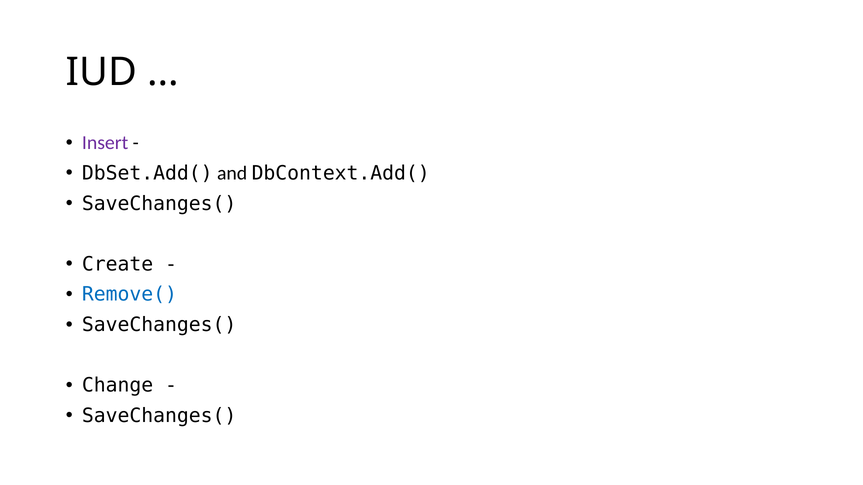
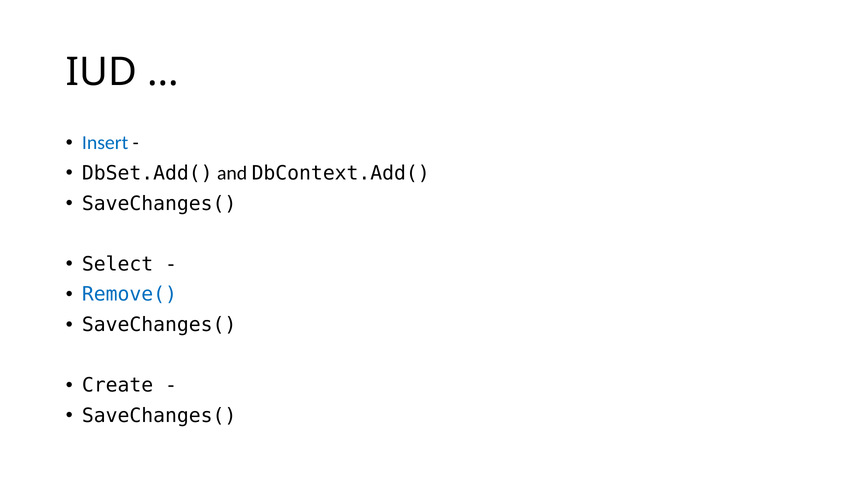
Insert colour: purple -> blue (105, 143)
Create: Create -> Select (118, 264)
Change: Change -> Create (118, 386)
